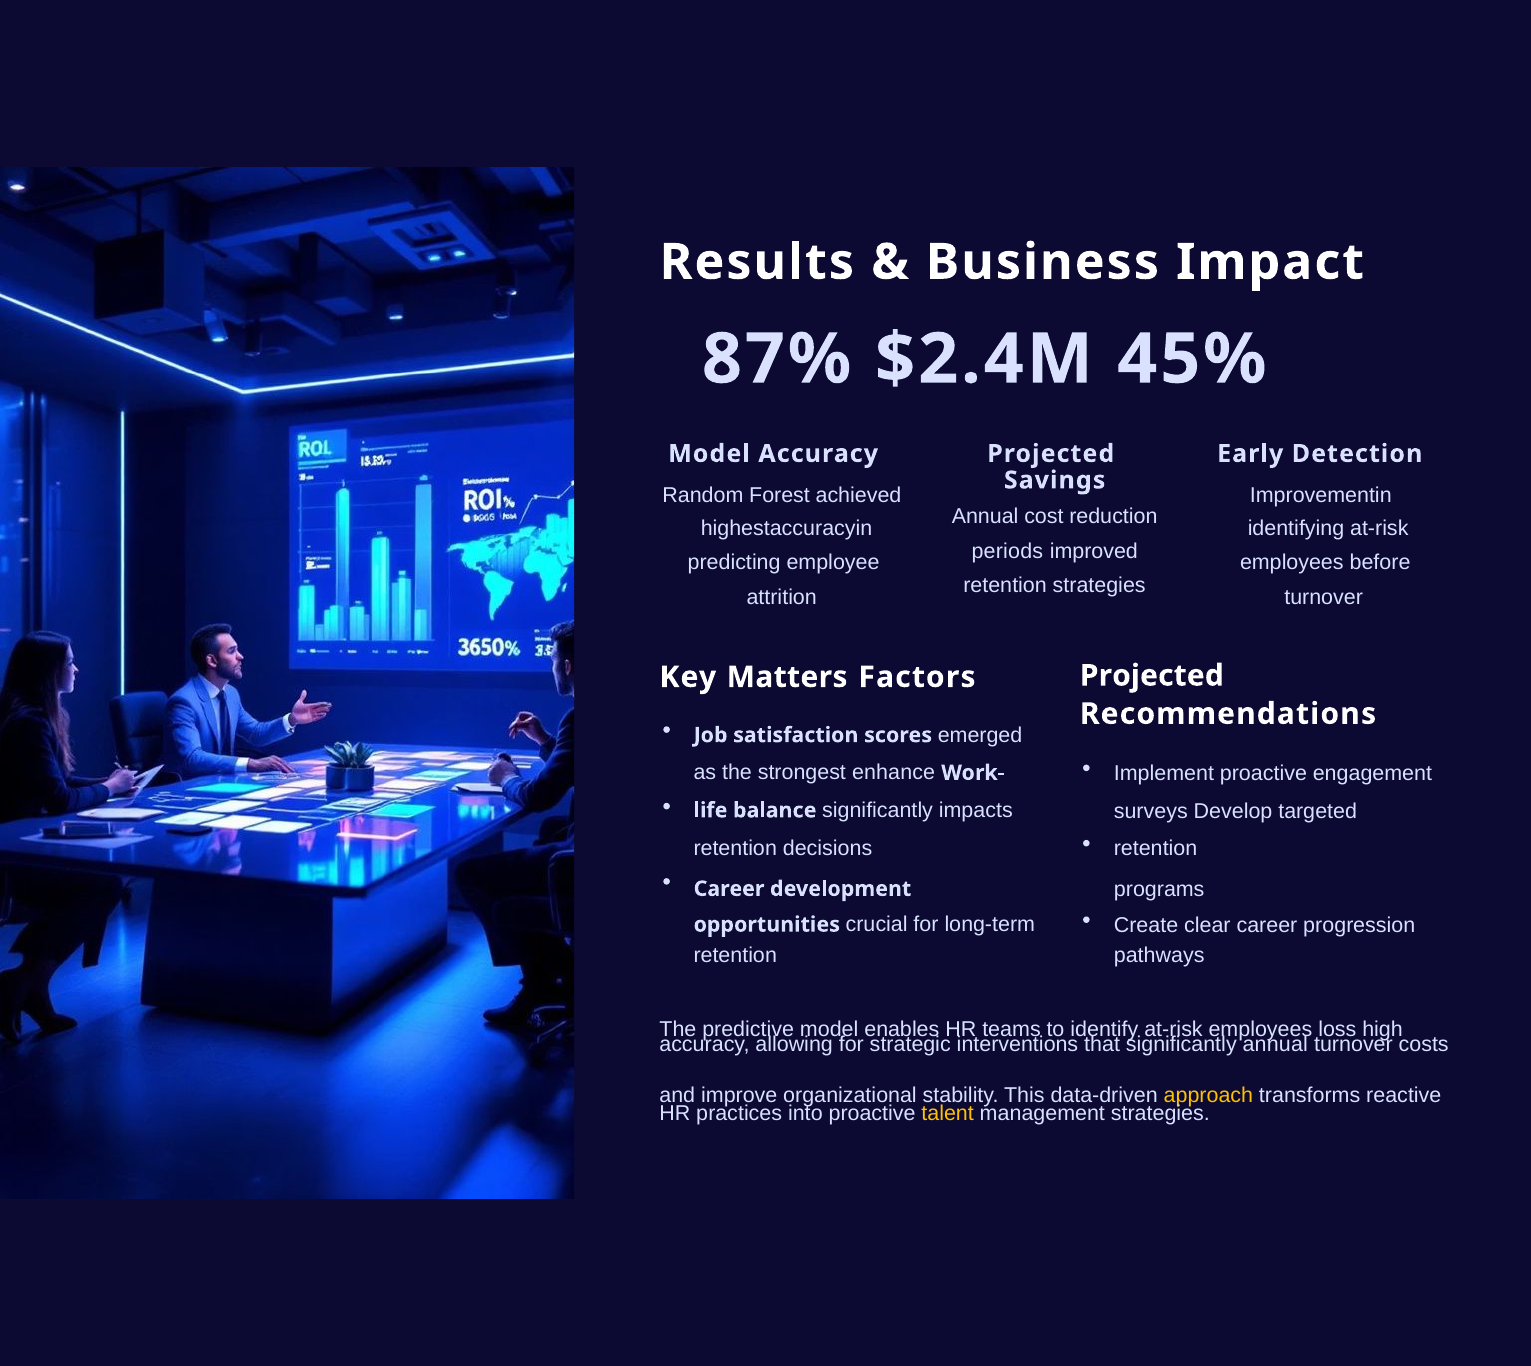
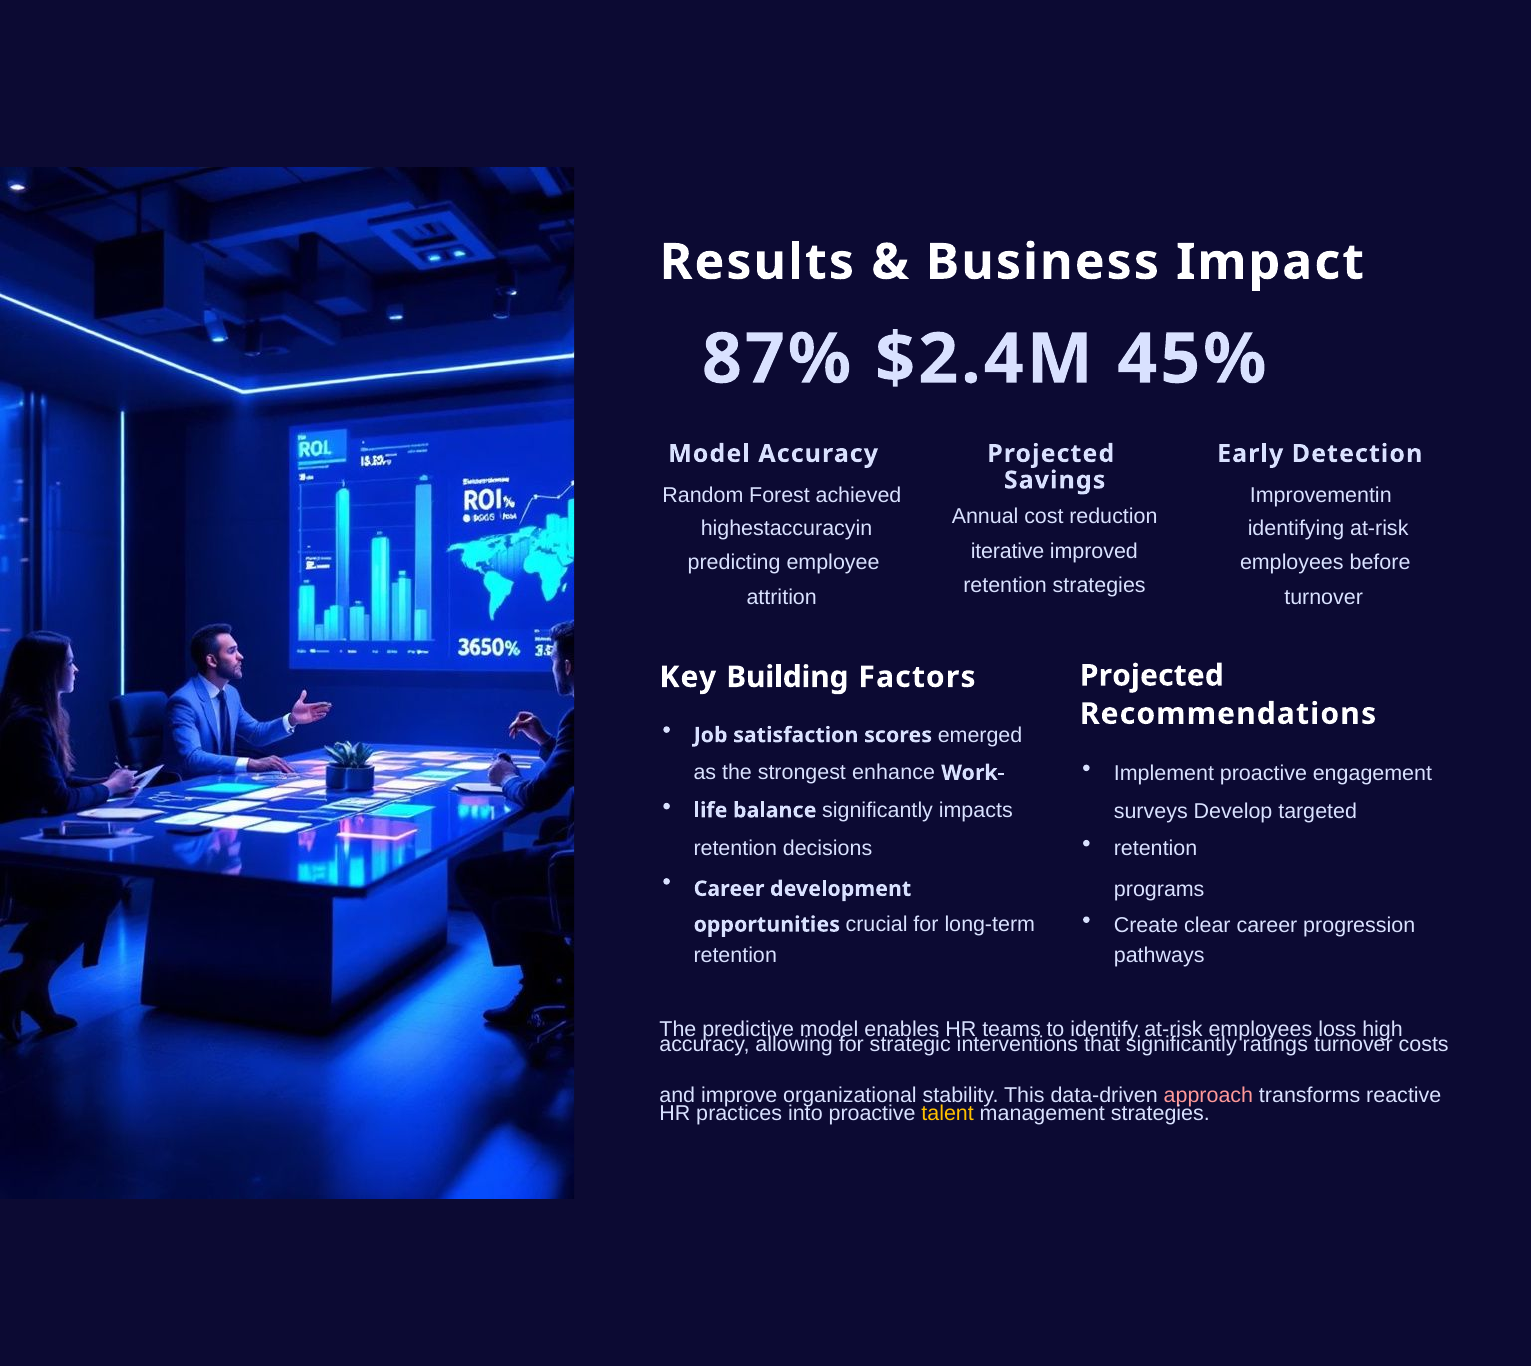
periods: periods -> iterative (1008, 551)
Matters: Matters -> Building (787, 677)
significantly annual: annual -> ratings (1275, 1044)
approach colour: yellow -> pink (1208, 1095)
